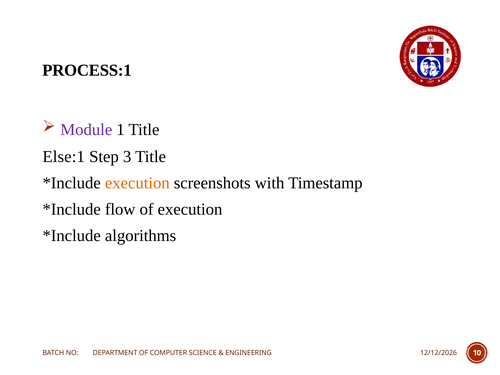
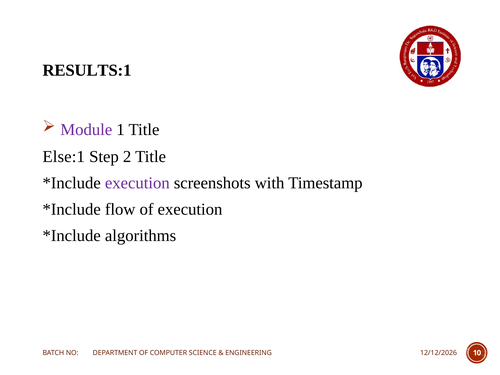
PROCESS:1: PROCESS:1 -> RESULTS:1 (87, 70)
3: 3 -> 2 (127, 157)
execution colour: orange -> purple (137, 183)
